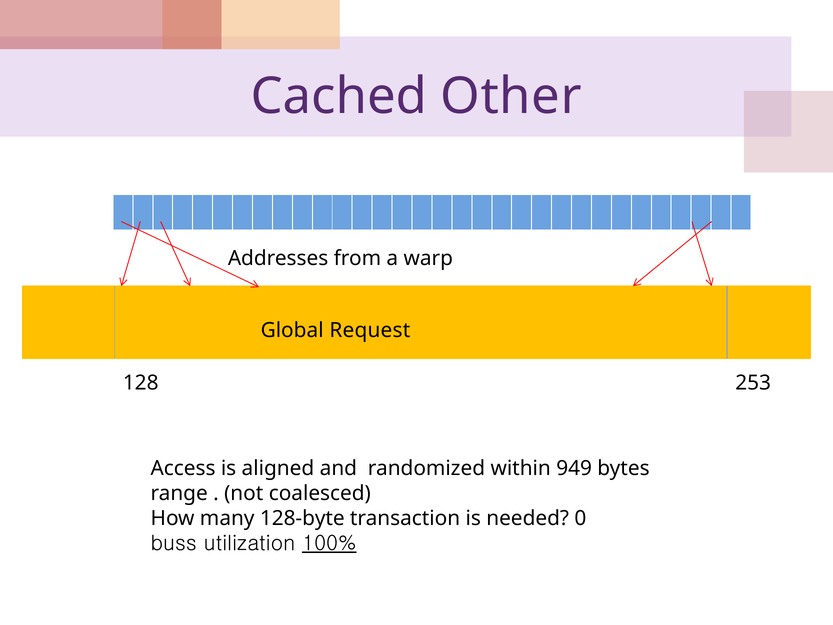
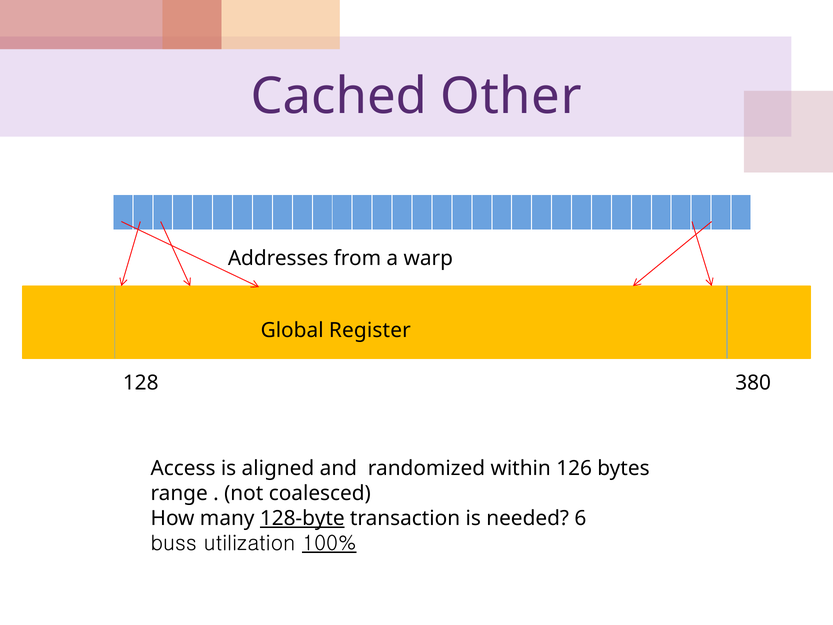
Request: Request -> Register (370, 330)
253: 253 -> 380 (753, 383)
949: 949 -> 126 (574, 468)
128-byte underline: none -> present (302, 518)
0: 0 -> 6 (580, 518)
